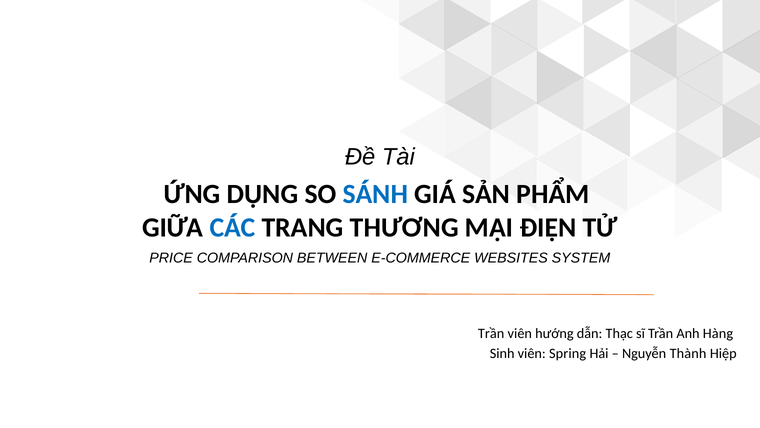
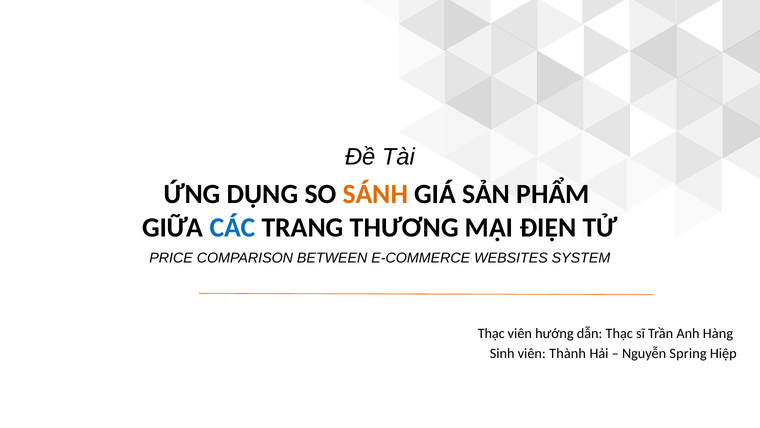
SÁNH colour: blue -> orange (375, 194)
Trần: Trần -> Thạc (491, 333)
Spring: Spring -> Thành (568, 353)
Thành: Thành -> Spring (688, 353)
